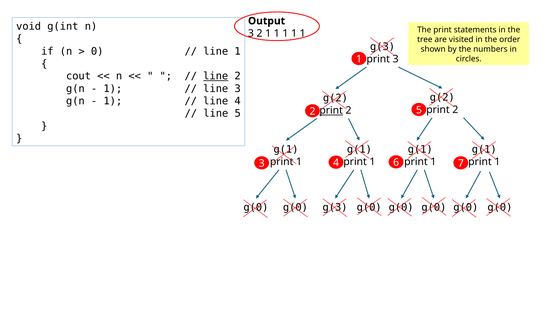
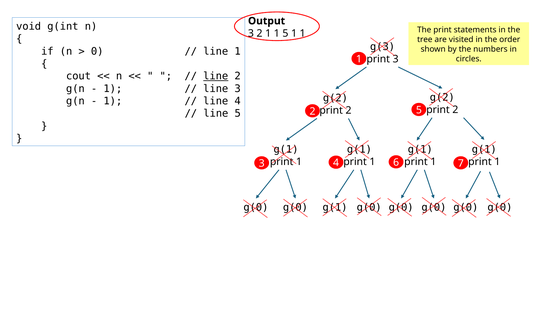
2 1 1 1: 1 -> 5 (285, 33)
print underline: present -> none (331, 111)
g(0 g(0 g(3: g(3 -> g(1 (335, 207)
